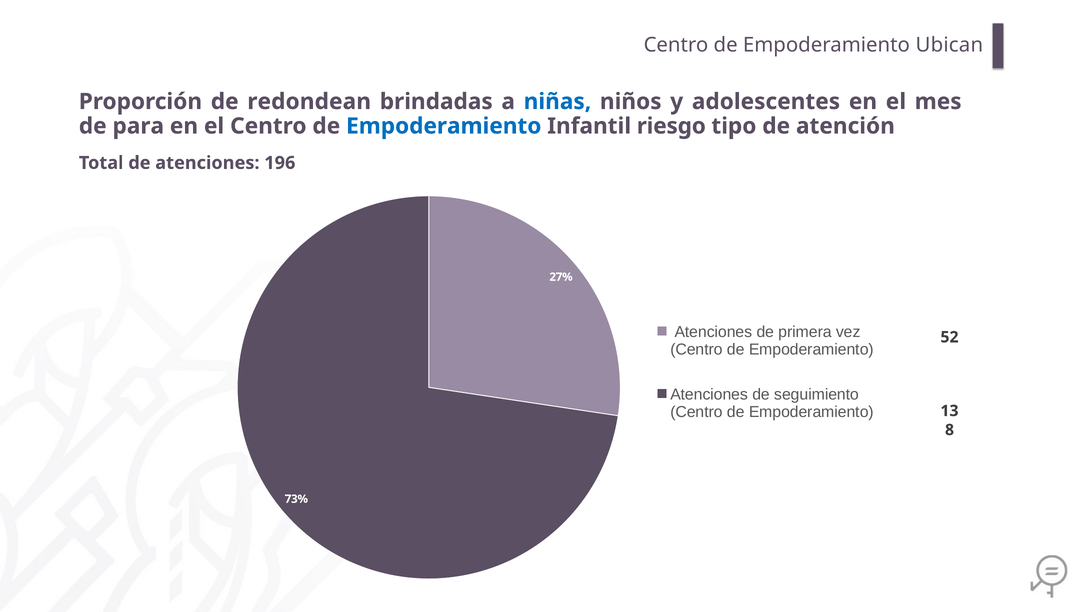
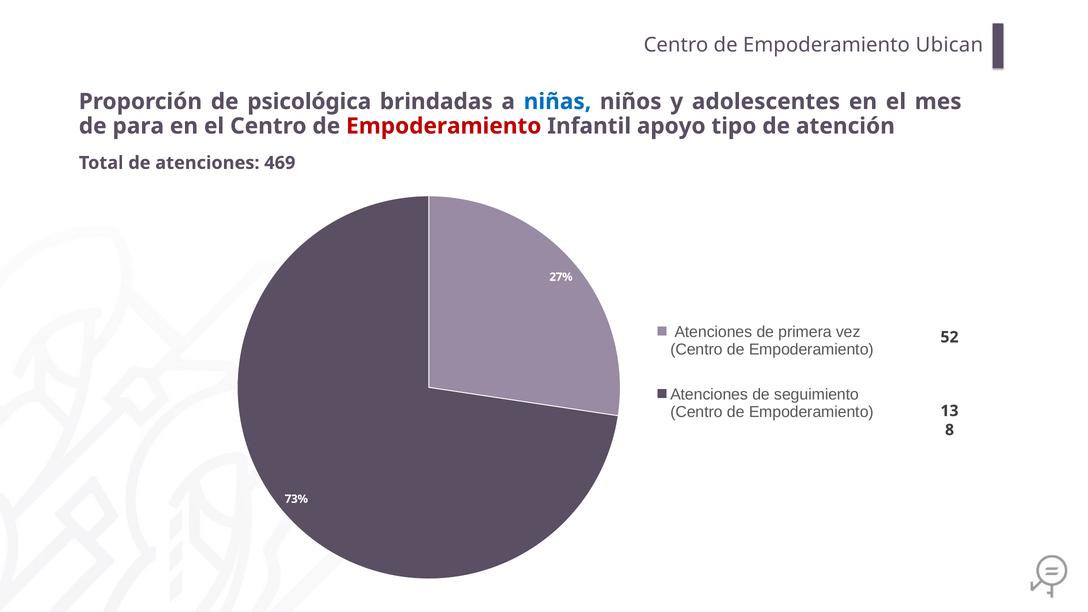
redondean: redondean -> psicológica (309, 102)
Empoderamiento colour: blue -> red (444, 126)
riesgo: riesgo -> apoyo (671, 126)
196: 196 -> 469 (280, 163)
